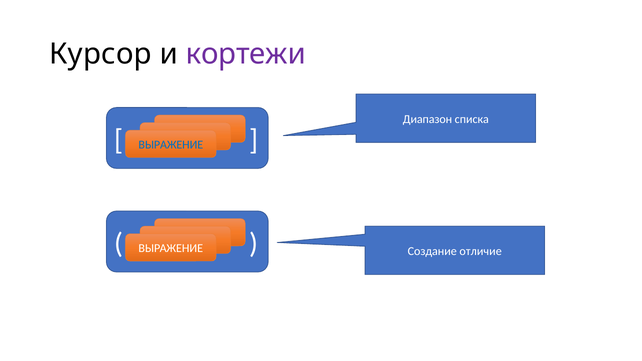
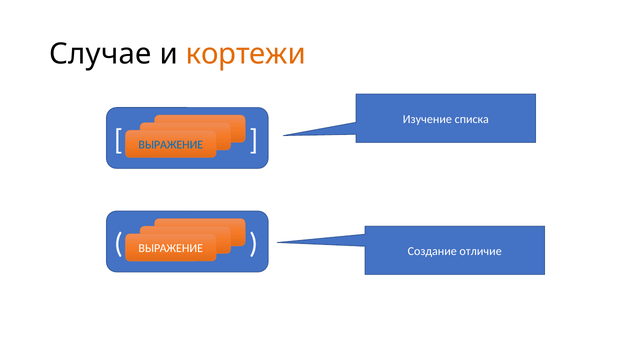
Курсор: Курсор -> Случае (100, 54)
кортежи colour: purple -> orange (246, 54)
Диапазон: Диапазон -> Изучение (427, 119)
